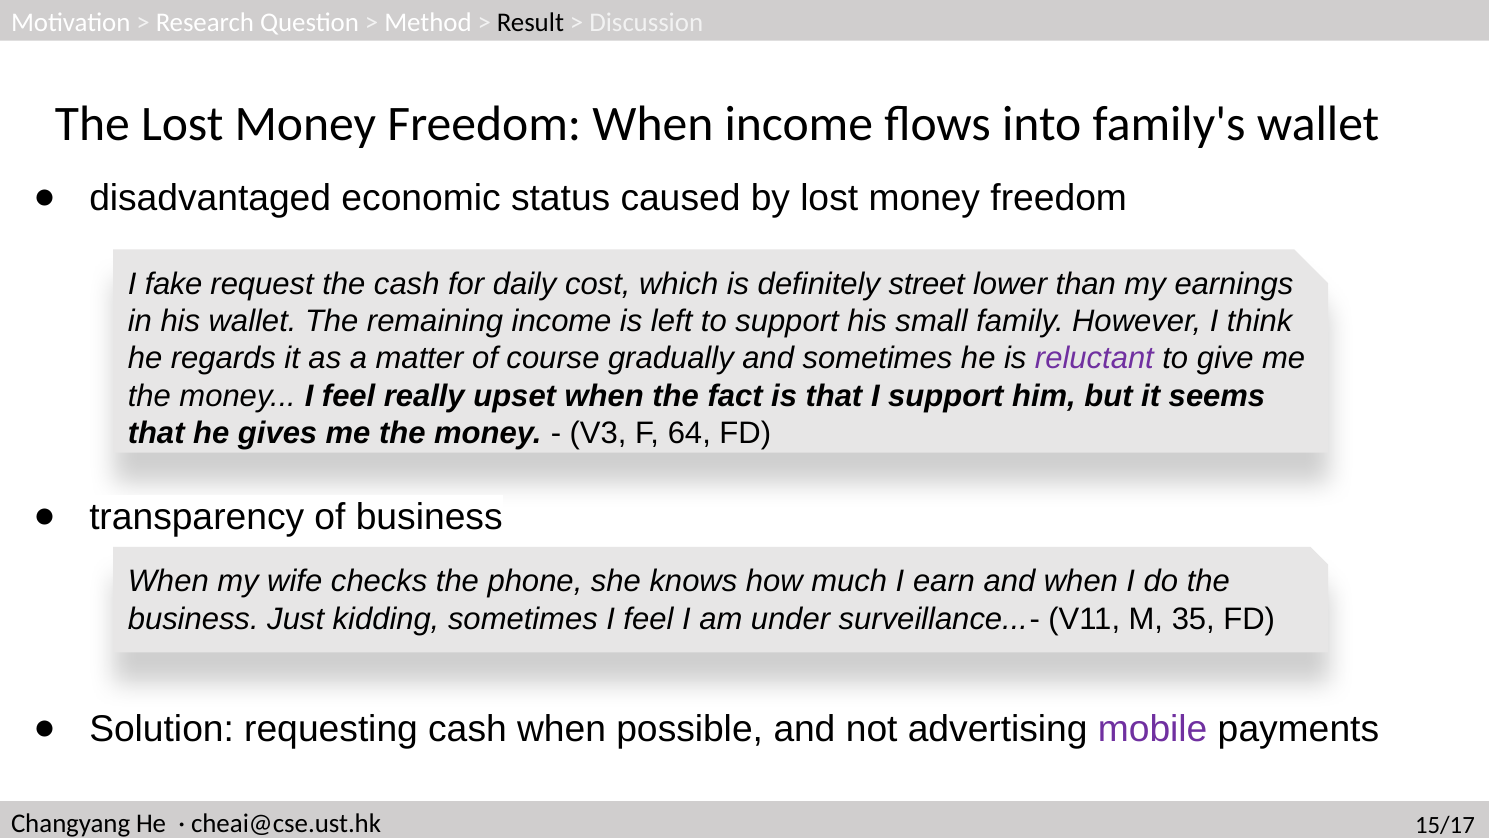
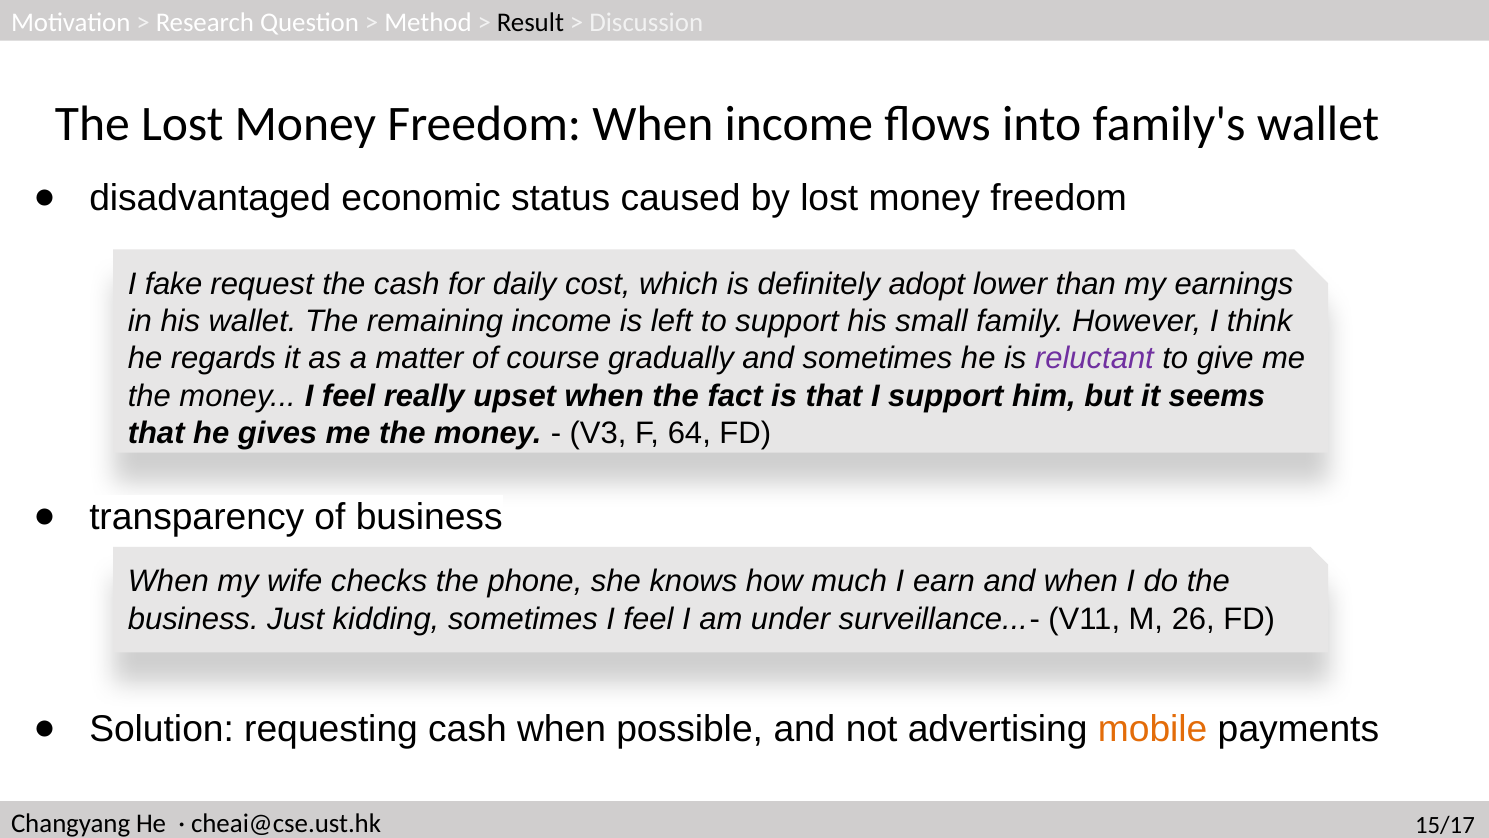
street: street -> adopt (927, 284)
35: 35 -> 26 (1193, 619)
mobile colour: purple -> orange (1153, 728)
